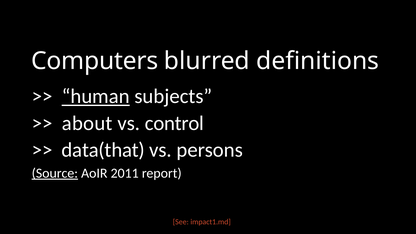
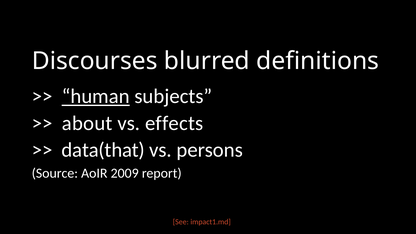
Computers: Computers -> Discourses (95, 61)
control: control -> effects (174, 123)
Source underline: present -> none (55, 173)
2011: 2011 -> 2009 (125, 173)
